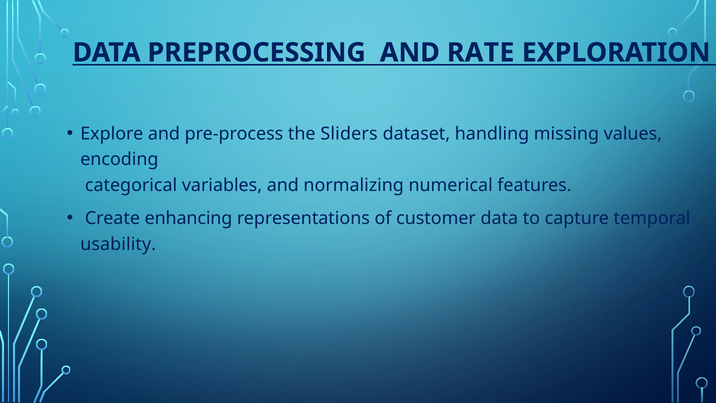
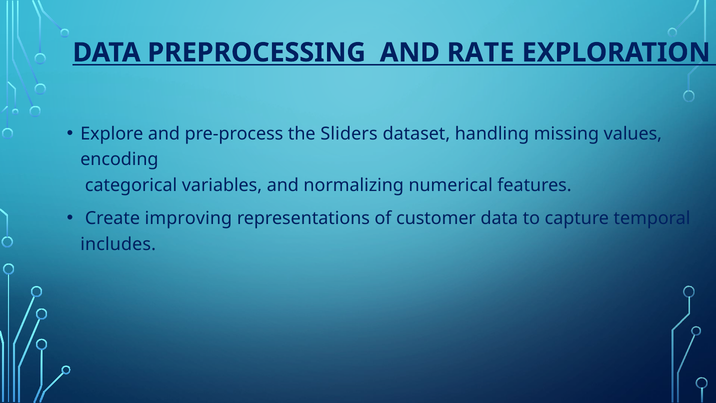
enhancing: enhancing -> improving (188, 218)
usability: usability -> includes (118, 244)
